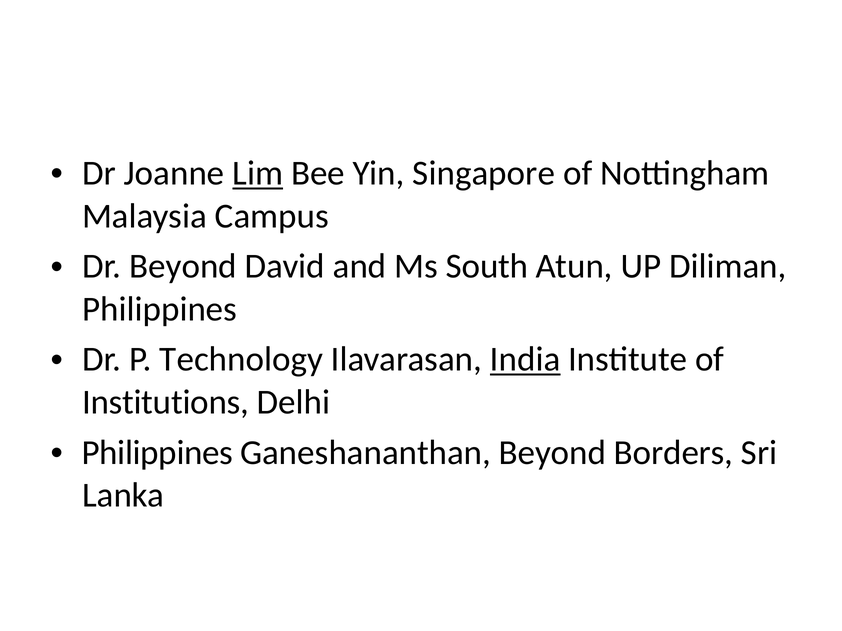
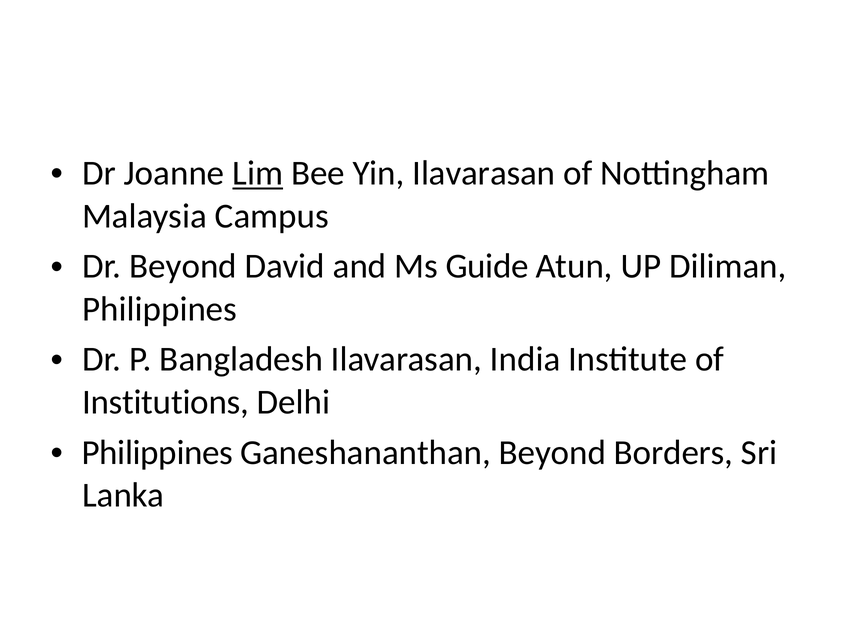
Yin Singapore: Singapore -> Ilavarasan (484, 173)
South: South -> Guide (487, 267)
Technology: Technology -> Bangladesh (241, 360)
India underline: present -> none (525, 360)
